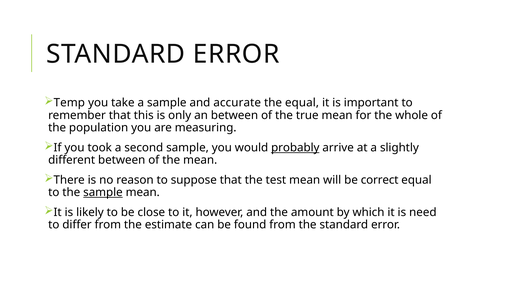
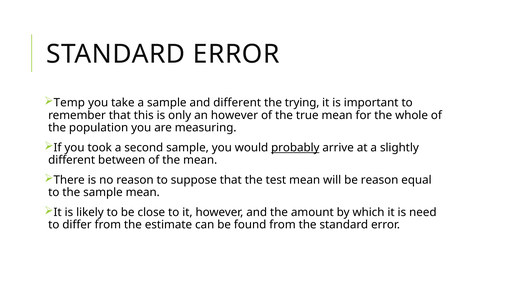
and accurate: accurate -> different (237, 103)
the equal: equal -> trying (302, 103)
an between: between -> however (234, 115)
be correct: correct -> reason (380, 180)
sample underline: present -> none (103, 193)
